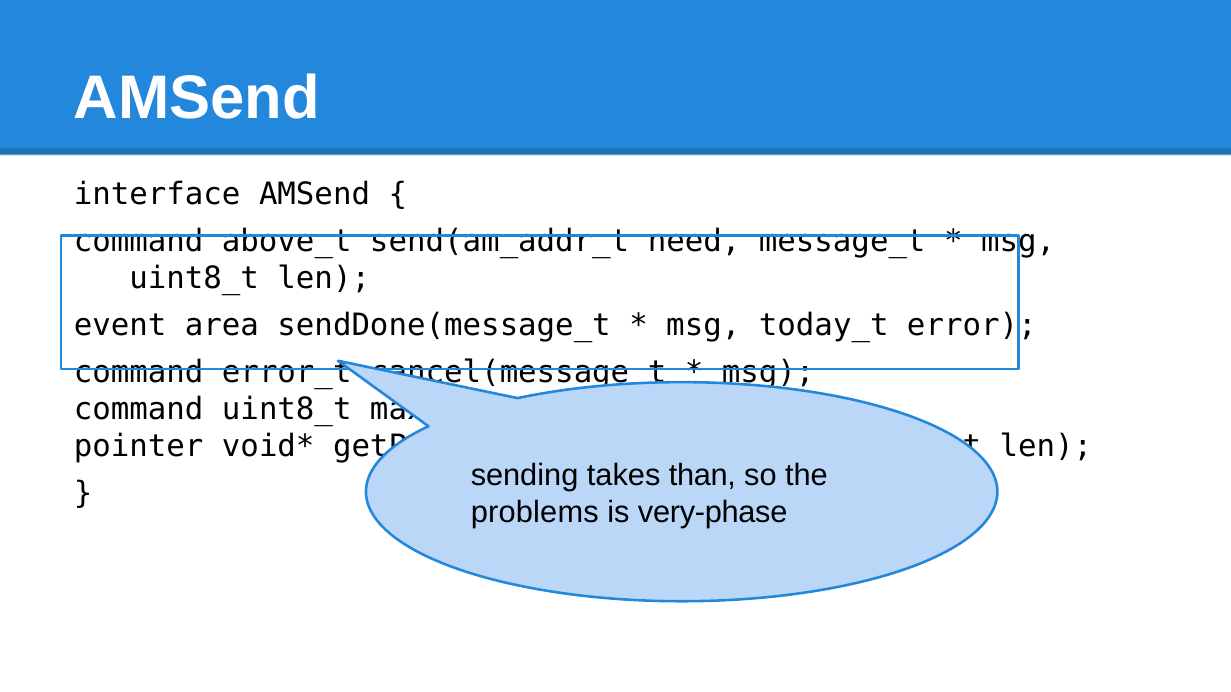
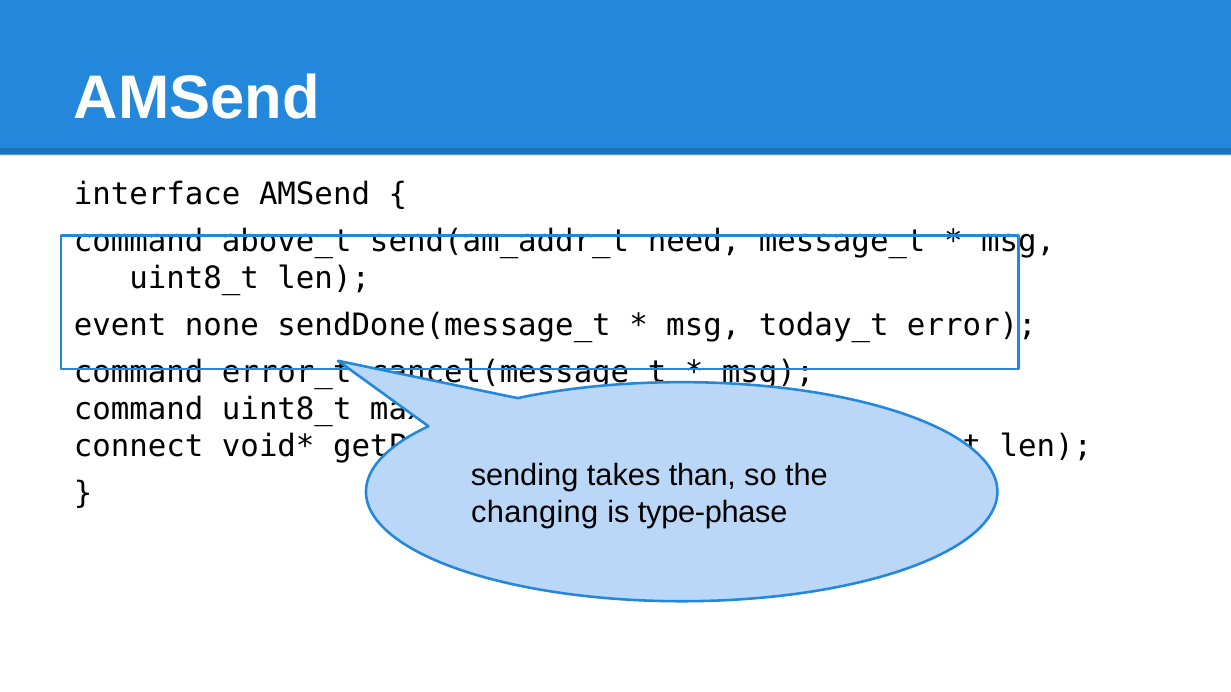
area: area -> none (222, 326)
pointer: pointer -> connect (139, 447)
problems: problems -> changing (535, 513)
very-phase: very-phase -> type-phase (713, 513)
